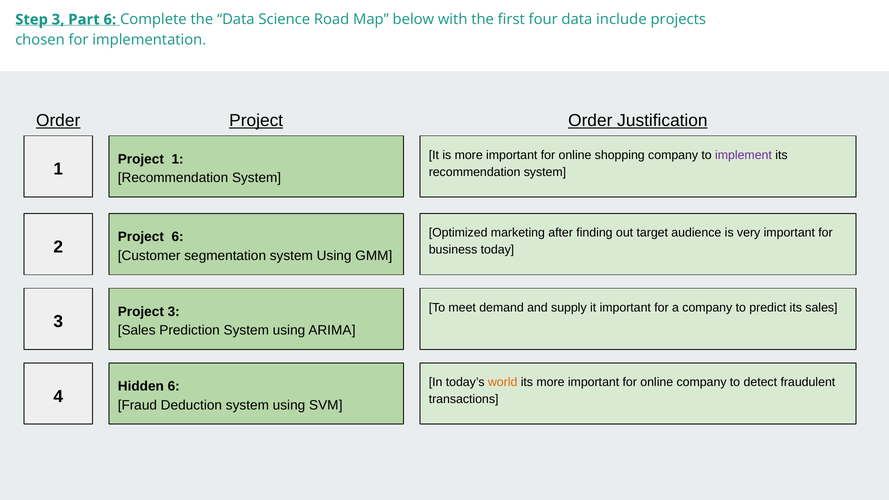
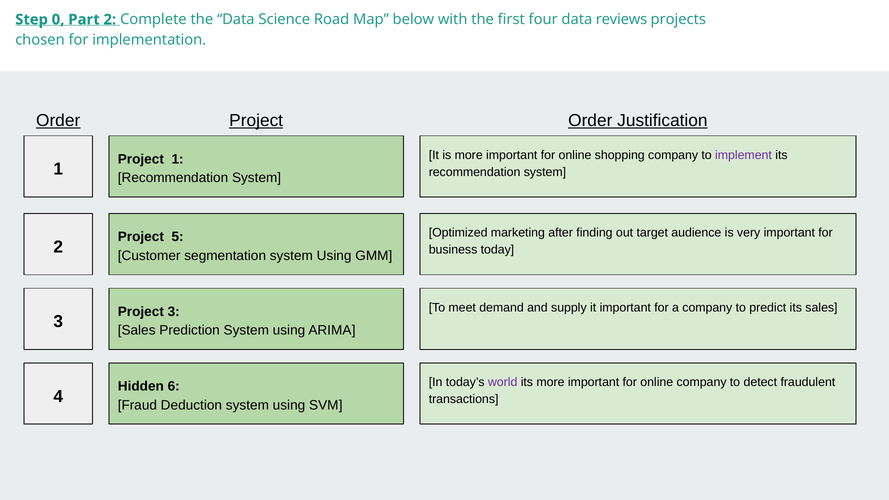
Step 3: 3 -> 0 (58, 20)
Part 6: 6 -> 2 (110, 20)
include: include -> reviews (621, 20)
Project 6: 6 -> 5 (178, 237)
world colour: orange -> purple (503, 382)
